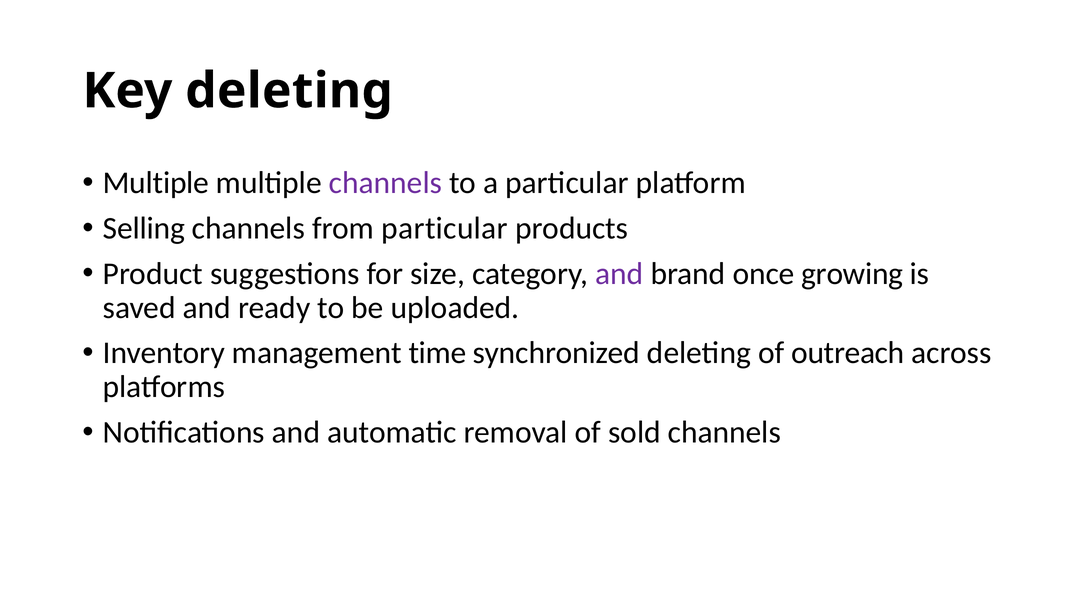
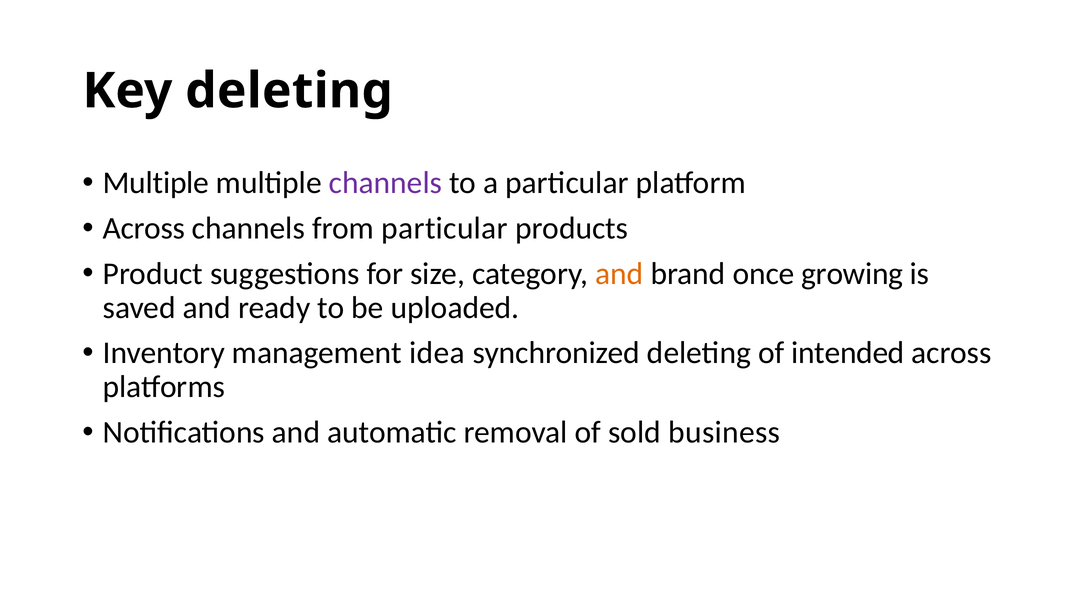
Selling: Selling -> Across (144, 228)
and colour: purple -> orange (619, 273)
time: time -> idea (437, 353)
outreach: outreach -> intended (848, 353)
sold channels: channels -> business (724, 432)
